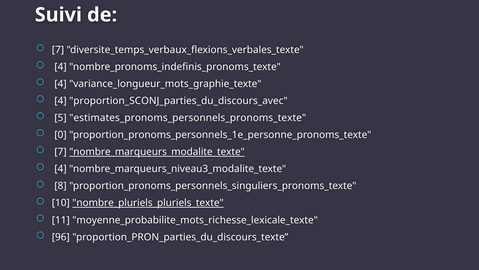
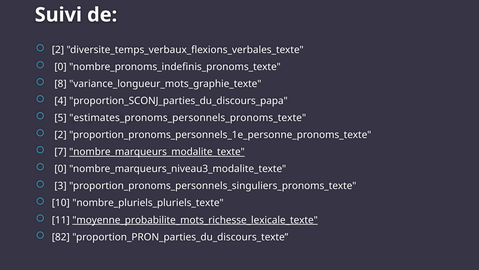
7: 7 -> 2 (58, 50)
4: 4 -> 0 (61, 67)
4: 4 -> 8 (61, 84)
proportion_SCONJ_parties_du_discours_avec: proportion_SCONJ_parties_du_discours_avec -> proportion_SCONJ_parties_du_discours_papa (178, 101)
0: 0 -> 2 (61, 135)
4: 4 -> 0 (61, 169)
8: 8 -> 3 (61, 186)
nombre_pluriels_pluriels_texte underline: present -> none (148, 203)
moyenne_probabilite_mots_richesse_lexicale_texte underline: none -> present (195, 220)
96: 96 -> 82 (61, 237)
